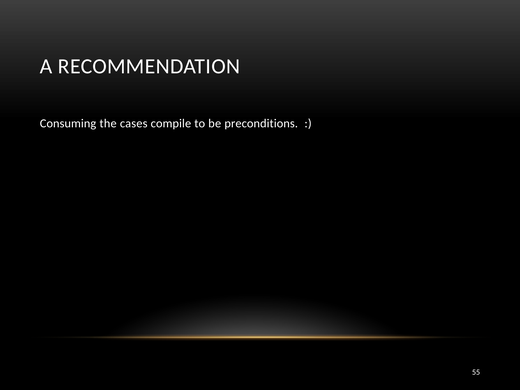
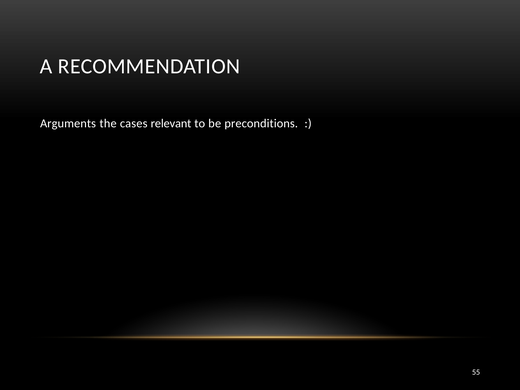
Consuming: Consuming -> Arguments (68, 123)
compile: compile -> relevant (171, 123)
